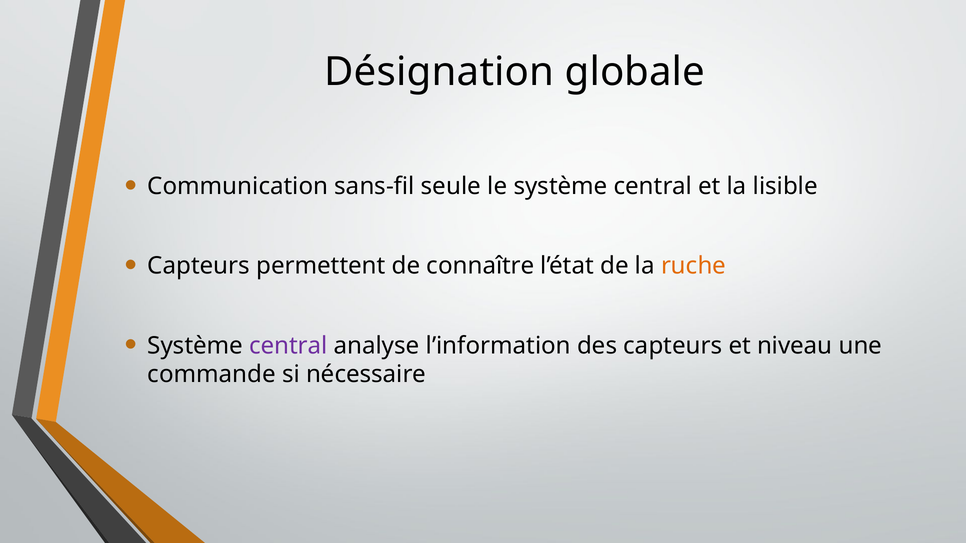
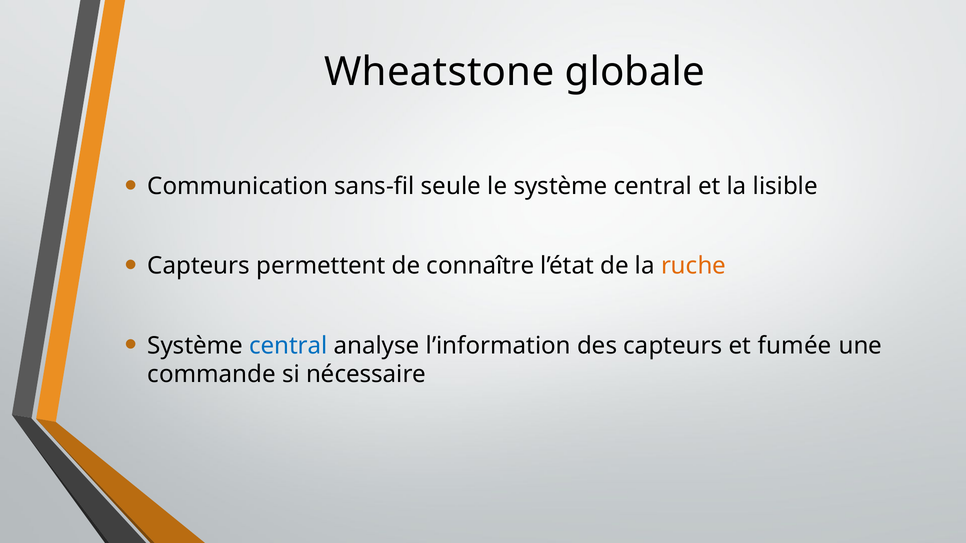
Désignation: Désignation -> Wheatstone (439, 72)
central colour: purple -> blue (288, 346)
niveau: niveau -> fumée (795, 346)
